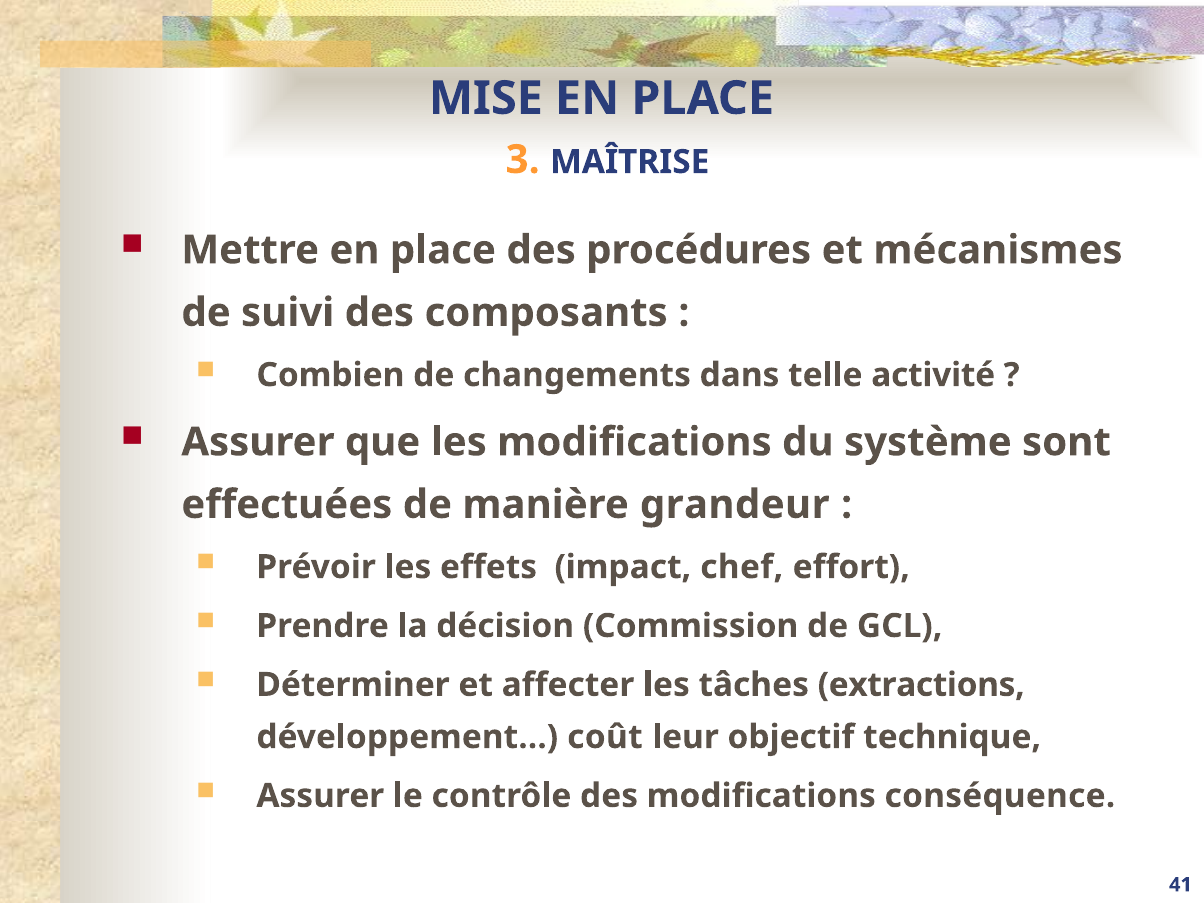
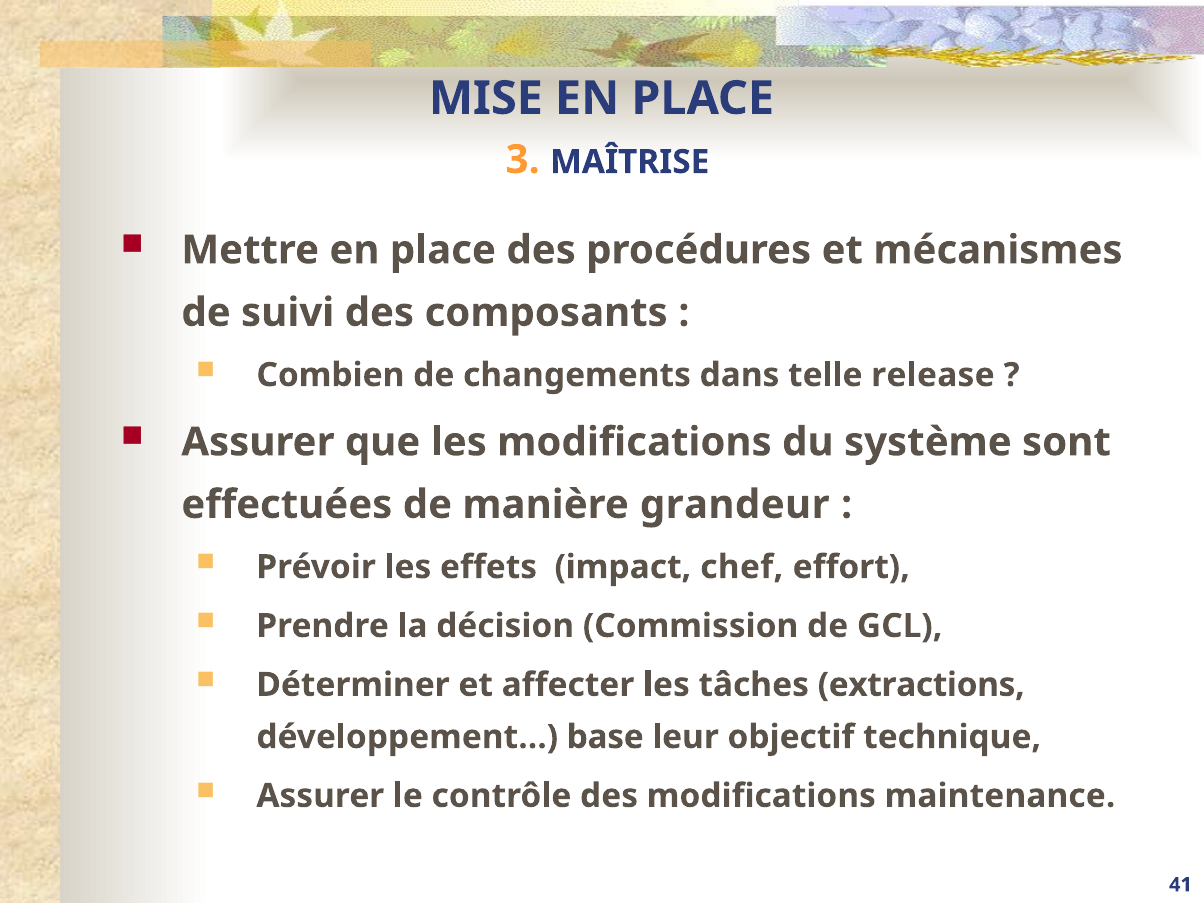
activité: activité -> release (933, 375)
coût: coût -> base (605, 737)
conséquence: conséquence -> maintenance (1000, 796)
